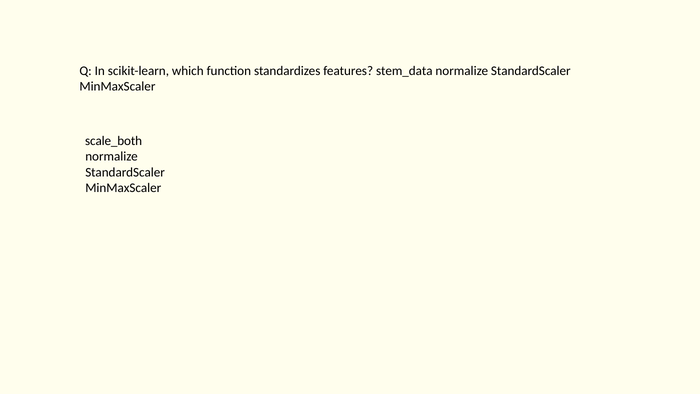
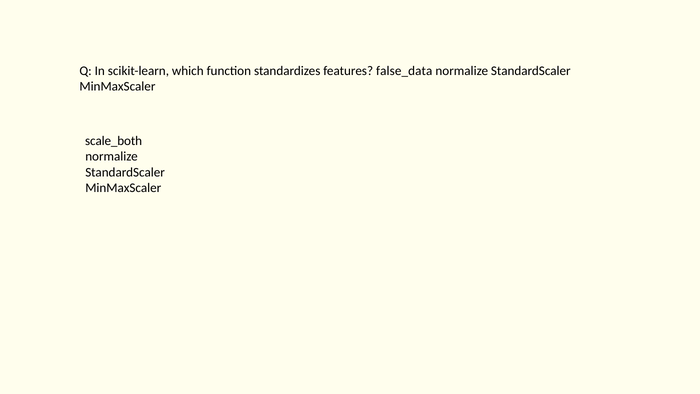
stem_data: stem_data -> false_data (404, 71)
